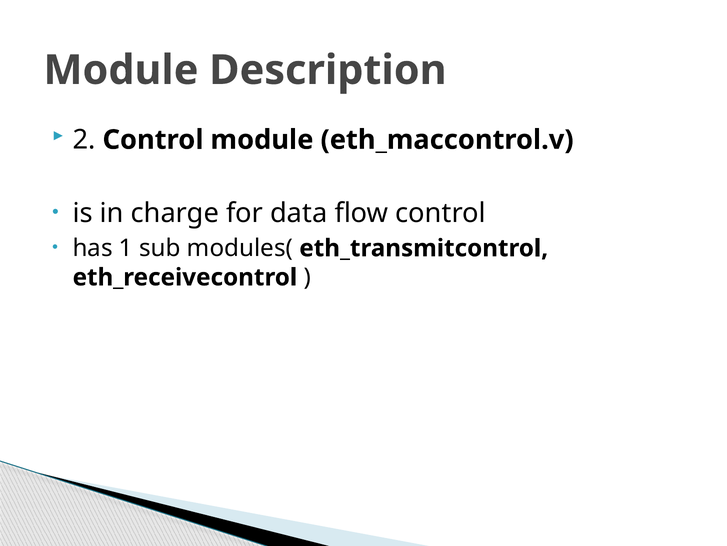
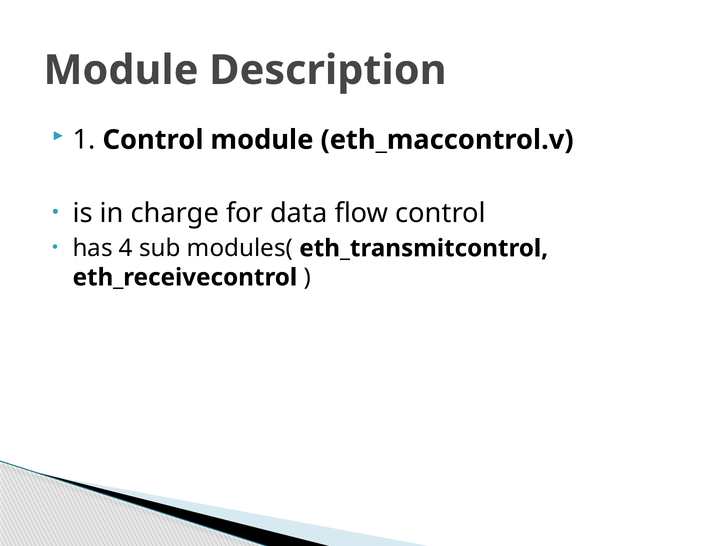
2: 2 -> 1 (84, 140)
1: 1 -> 4 (126, 248)
